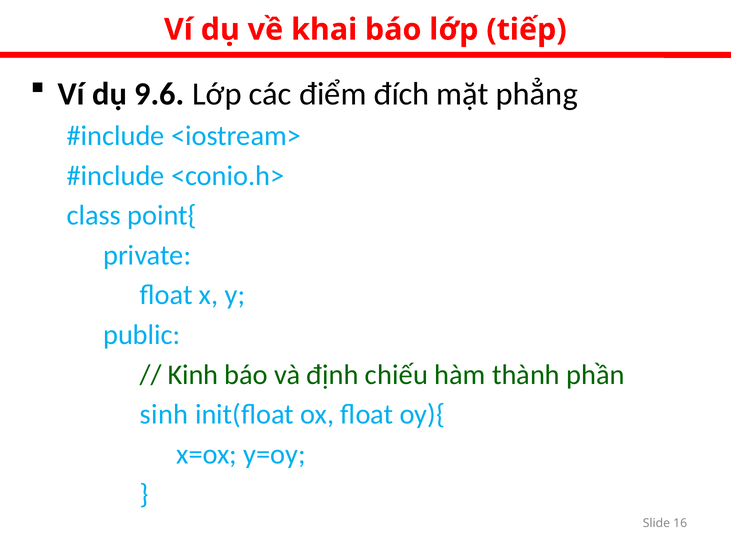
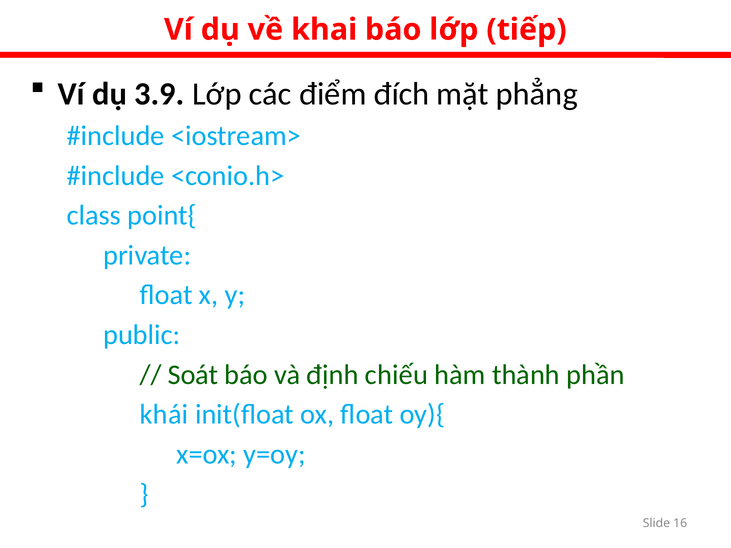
9.6: 9.6 -> 3.9 (159, 94)
Kinh: Kinh -> Soát (193, 375)
sinh: sinh -> khái (164, 415)
